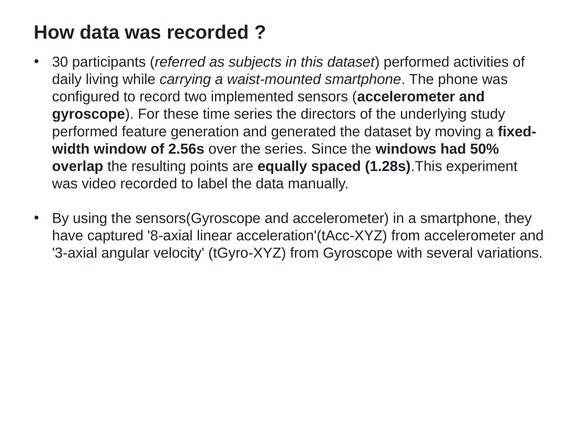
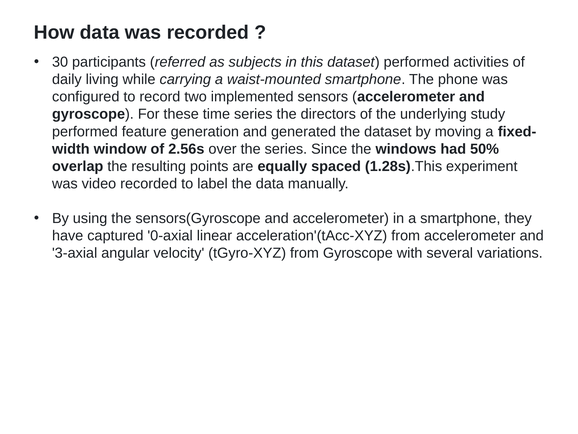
8-axial: 8-axial -> 0-axial (170, 235)
